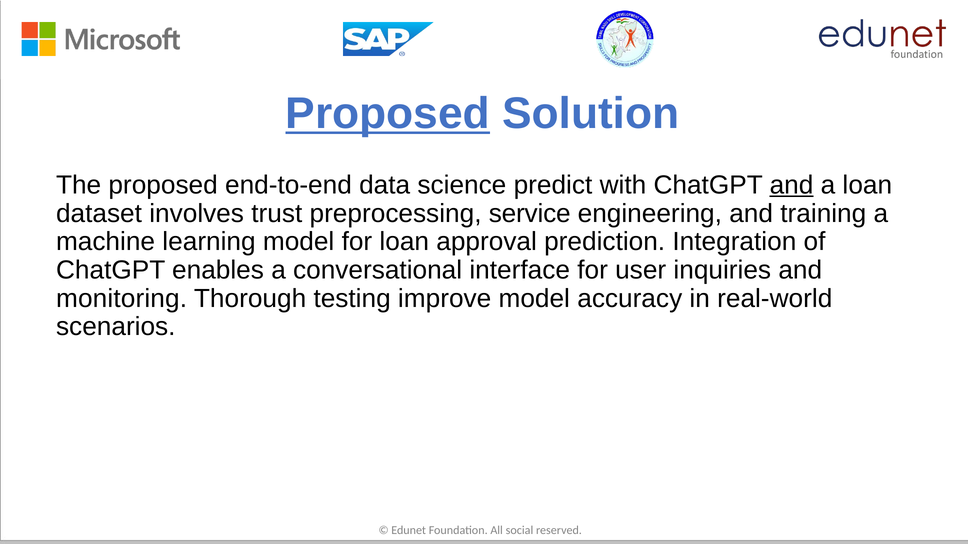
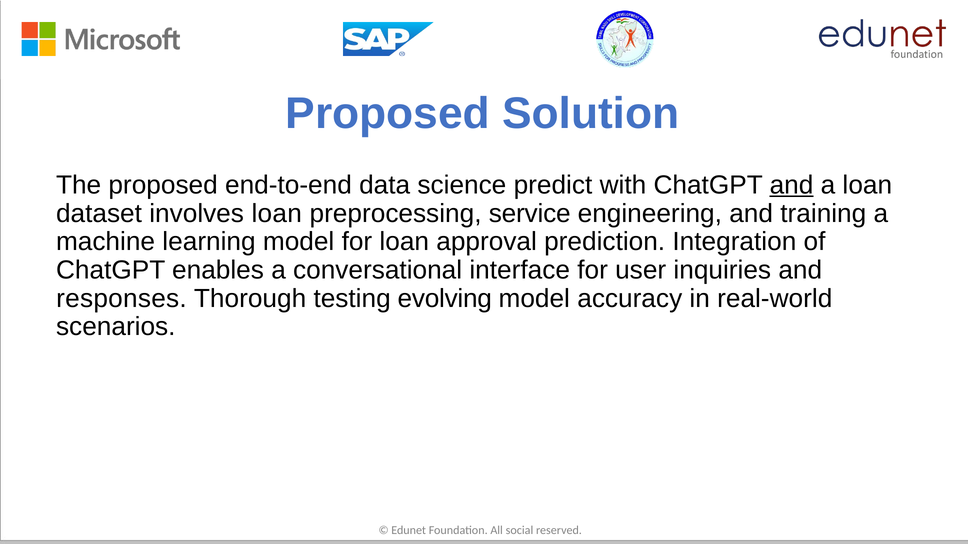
Proposed underline: present -> none (388, 114)
involves trust: trust -> loan (277, 214)
monitoring: monitoring -> responses (121, 299)
improve: improve -> evolving (445, 299)
